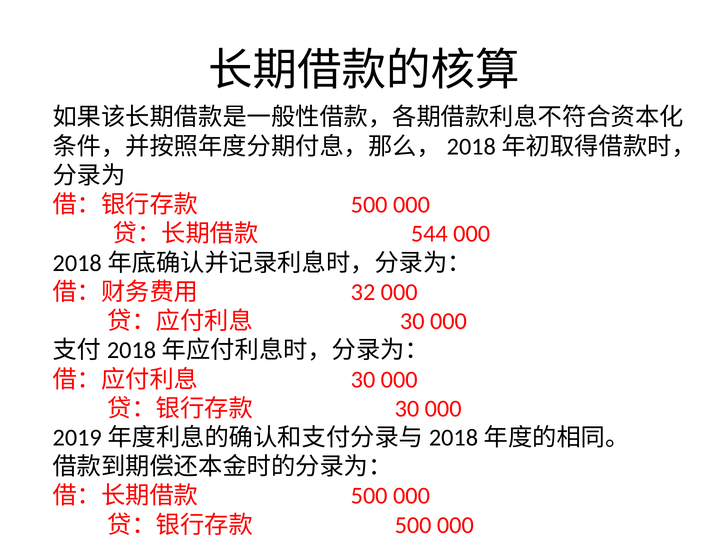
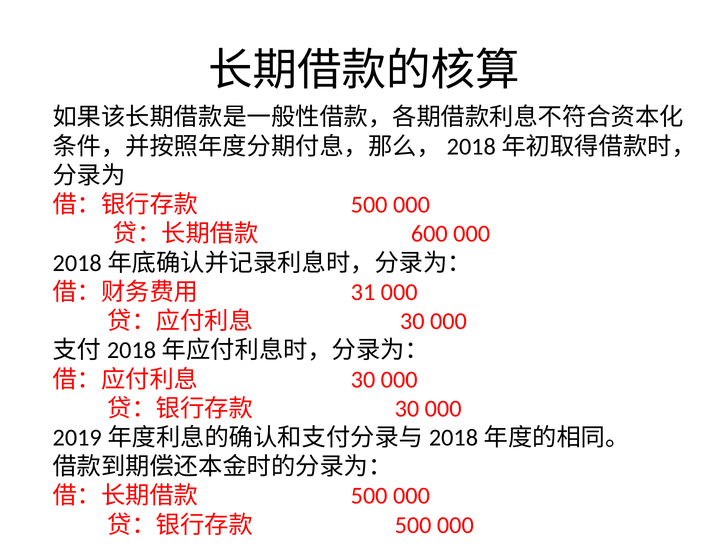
544: 544 -> 600 (429, 234)
32: 32 -> 31 (363, 292)
